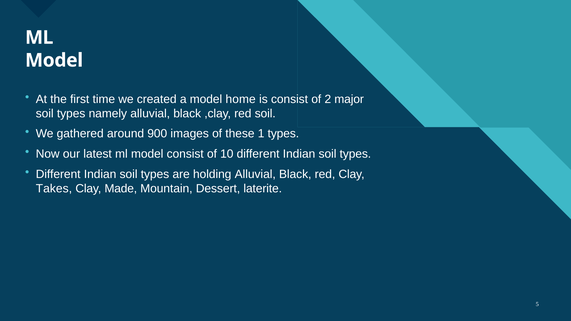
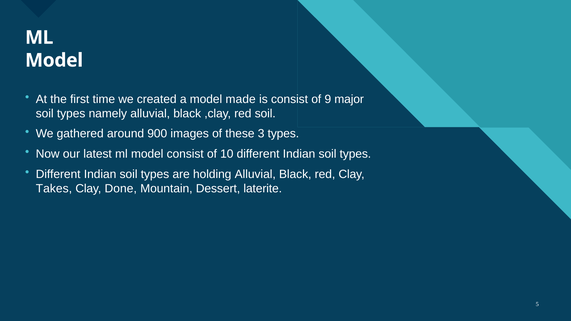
home: home -> made (241, 99)
2: 2 -> 9 (328, 99)
1: 1 -> 3 (261, 134)
Made: Made -> Done (121, 189)
